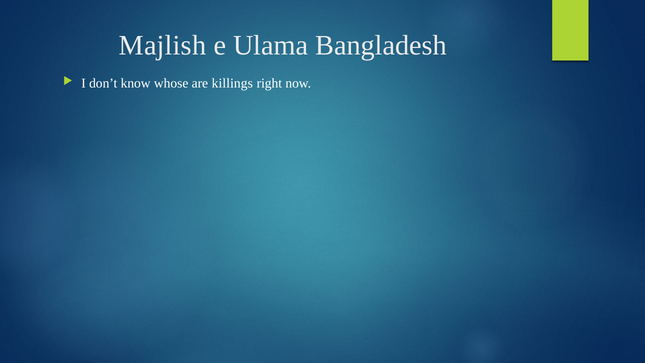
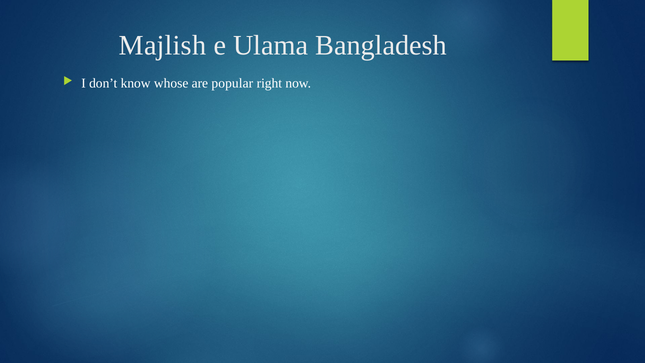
killings: killings -> popular (232, 83)
